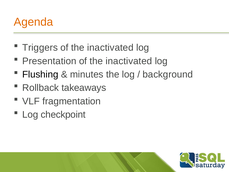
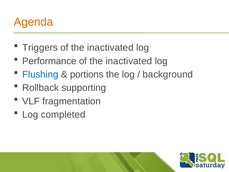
Presentation: Presentation -> Performance (49, 61)
Flushing colour: black -> blue (40, 74)
minutes: minutes -> portions (87, 74)
takeaways: takeaways -> supporting (84, 88)
checkpoint: checkpoint -> completed (63, 114)
